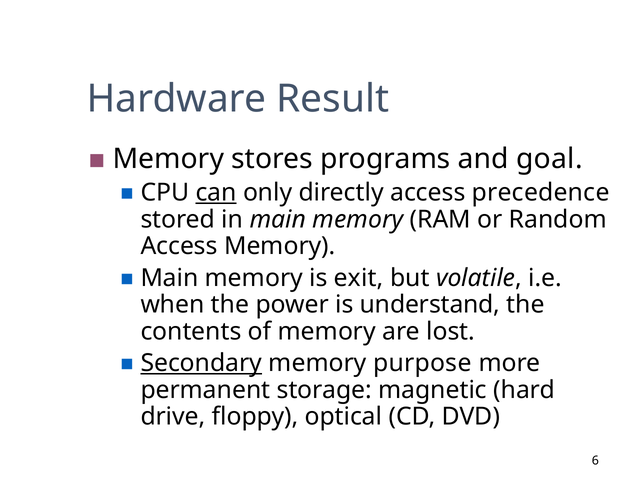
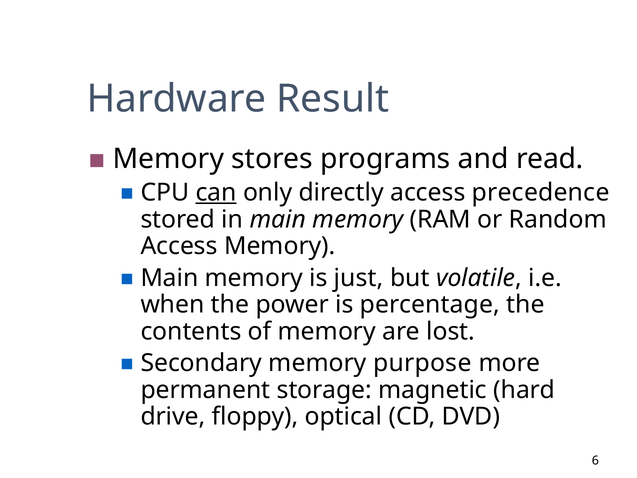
goal: goal -> read (550, 159)
exit: exit -> just (359, 278)
understand: understand -> percentage (430, 305)
Secondary underline: present -> none (201, 363)
